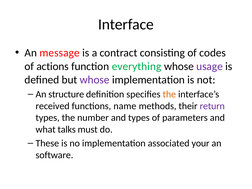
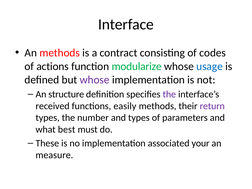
An message: message -> methods (60, 53)
everything: everything -> modularize (137, 66)
usage colour: purple -> blue (210, 66)
the colour: orange -> purple (169, 94)
name: name -> easily (125, 106)
talks: talks -> best (67, 130)
software: software -> measure (54, 155)
